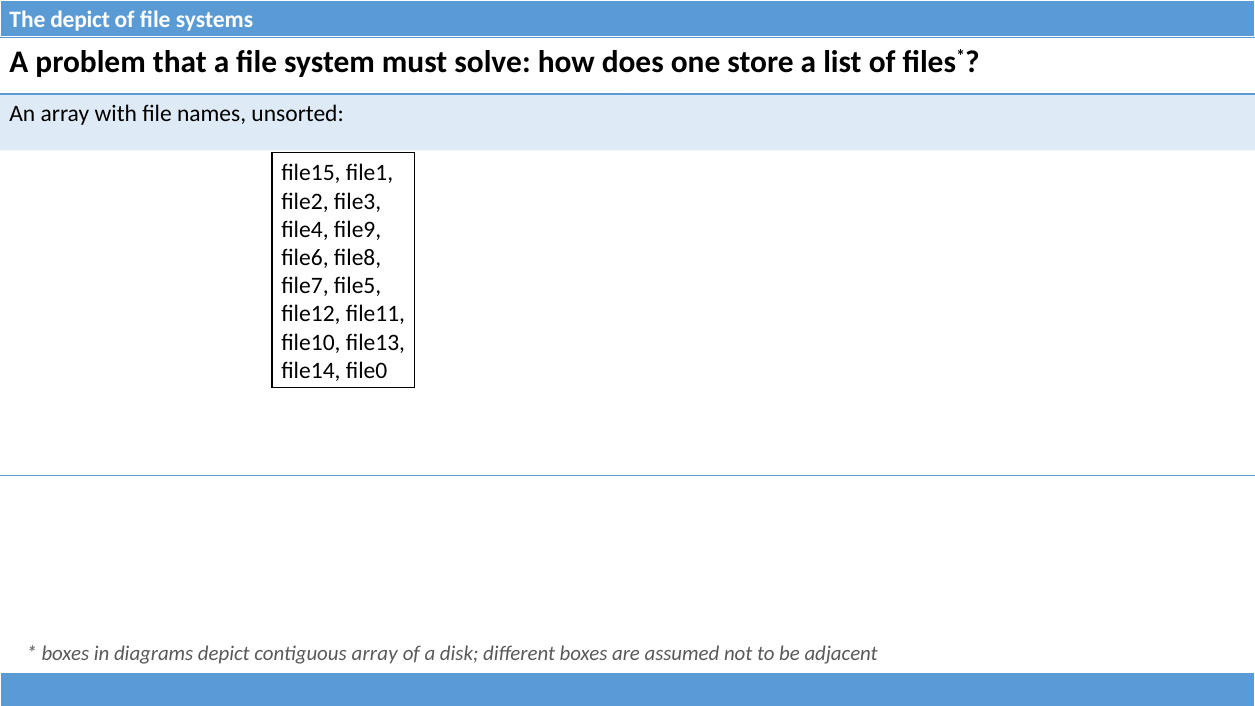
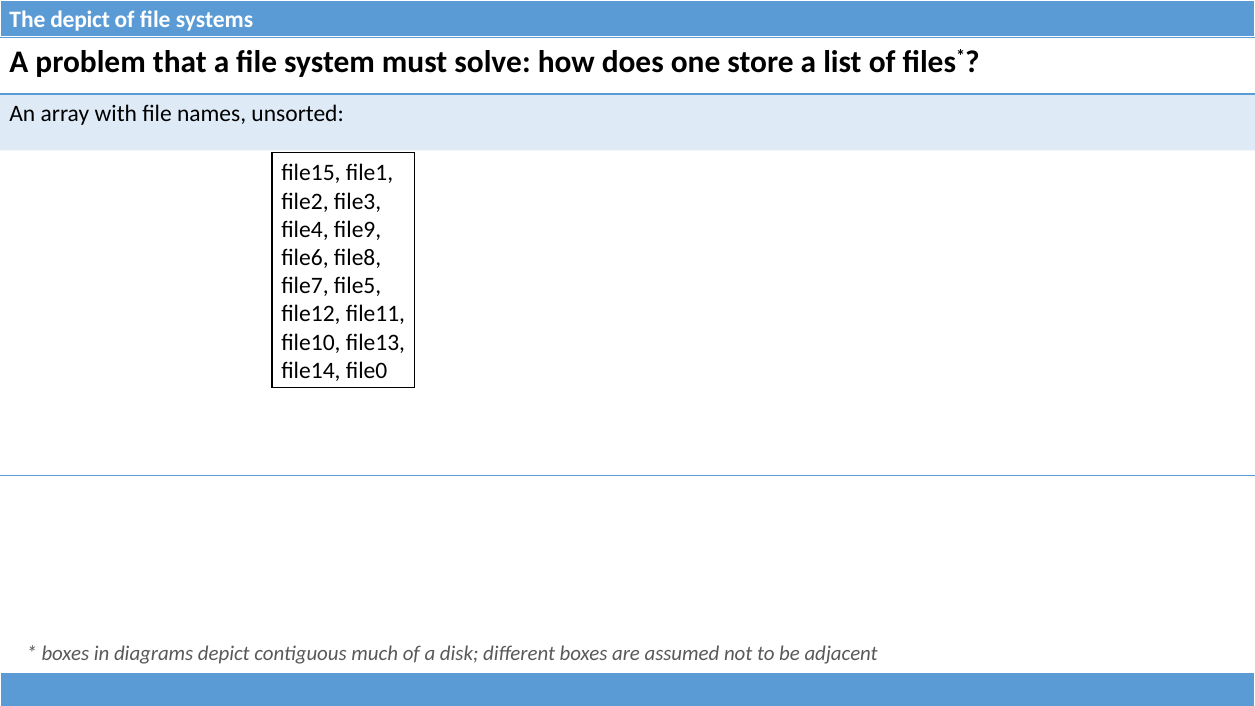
contiguous array: array -> much (375, 653)
